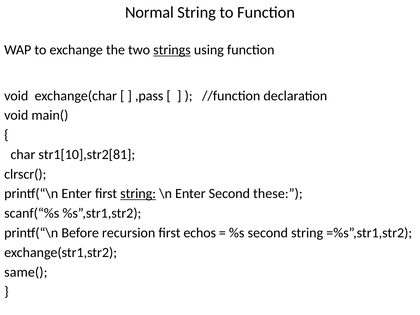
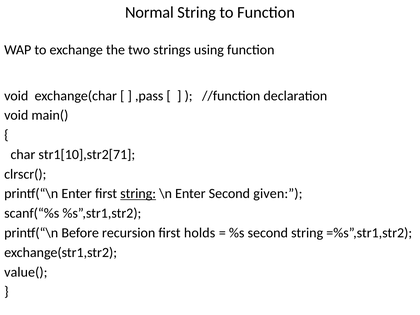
strings underline: present -> none (172, 50)
str1[10],str2[81: str1[10],str2[81 -> str1[10],str2[71 (87, 155)
these: these -> given (278, 194)
echos: echos -> holds (200, 233)
same(: same( -> value( (26, 272)
